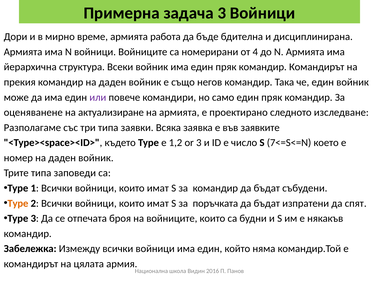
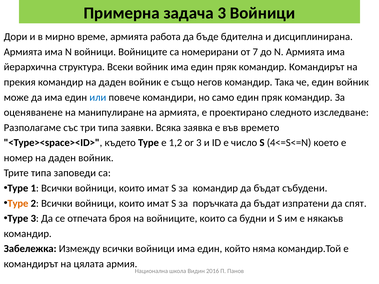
4: 4 -> 7 (255, 52)
или colour: purple -> blue (98, 97)
актуализиране: актуализиране -> манипулиране (111, 113)
заявките: заявките -> времето (260, 128)
7<=S<=N: 7<=S<=N -> 4<=S<=N (289, 143)
